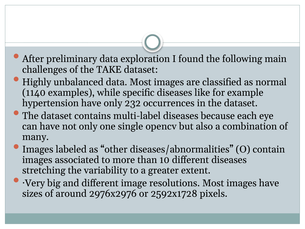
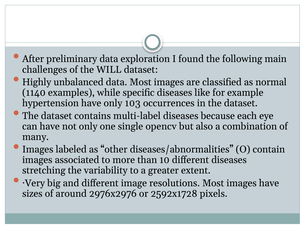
TAKE: TAKE -> WILL (109, 69)
232: 232 -> 103 (133, 103)
